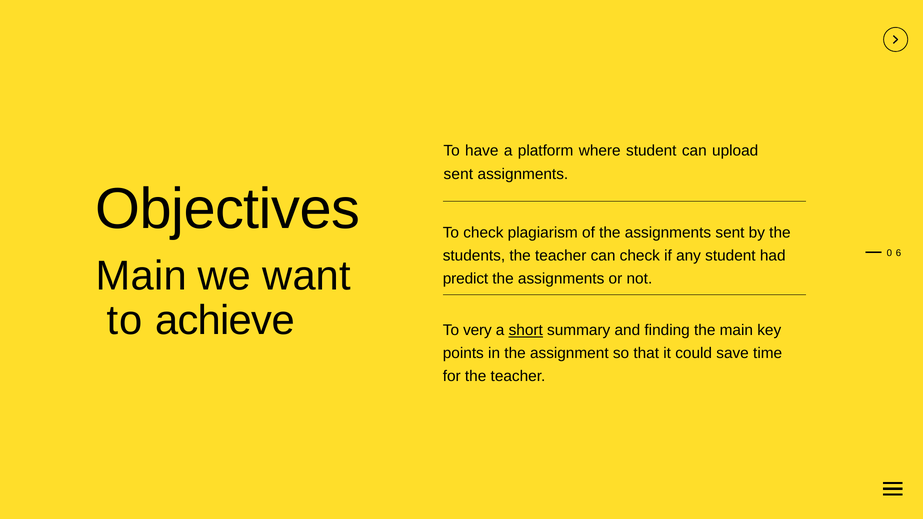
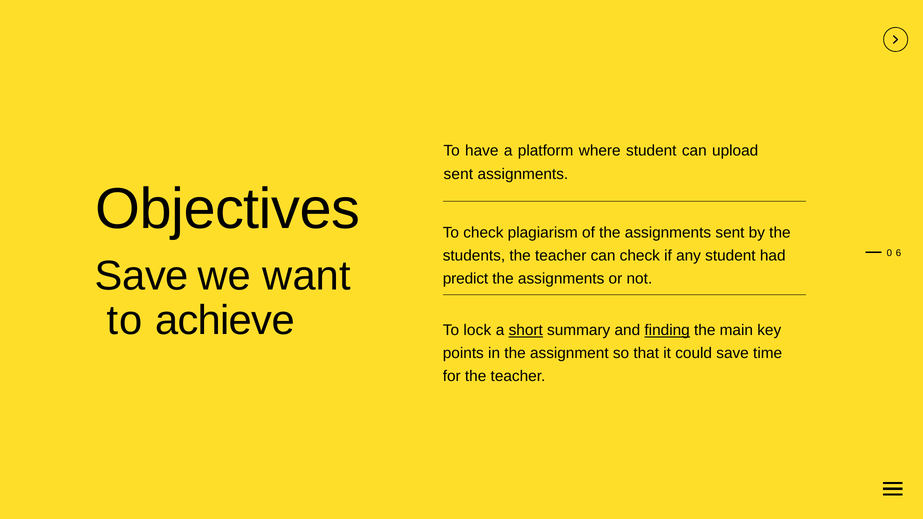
Main: Main -> Save (142, 276)
very: very -> lock (477, 330)
finding underline: none -> present (667, 330)
